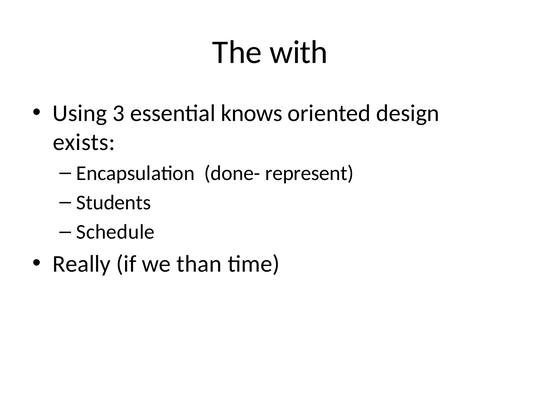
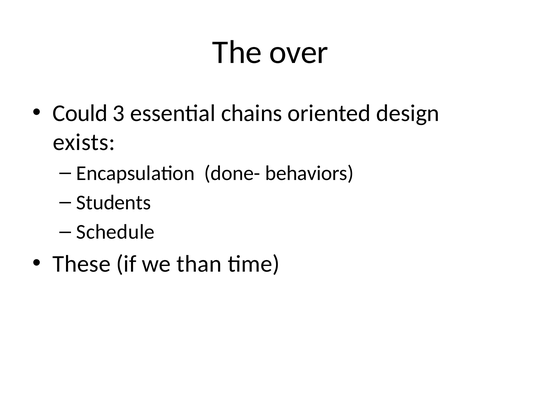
with: with -> over (299, 52)
Using: Using -> Could (80, 113)
knows: knows -> chains (252, 113)
represent: represent -> behaviors (309, 173)
Really: Really -> These (82, 264)
